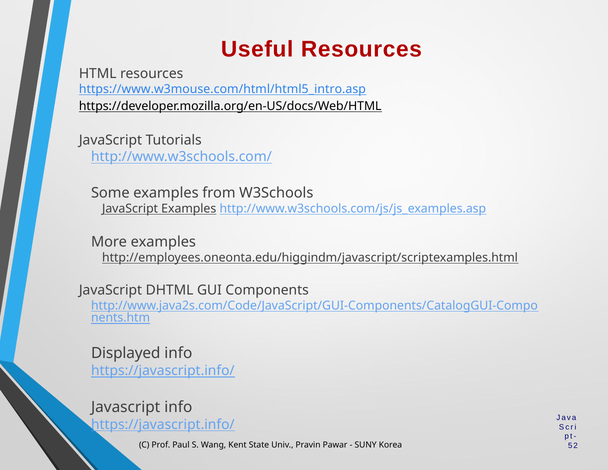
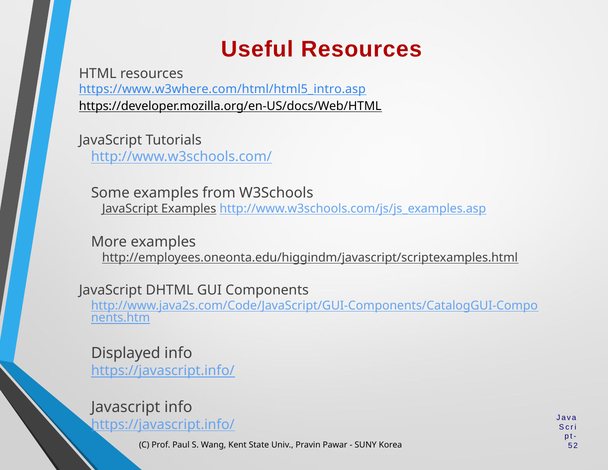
https://www.w3mouse.com/html/html5_intro.asp: https://www.w3mouse.com/html/html5_intro.asp -> https://www.w3where.com/html/html5_intro.asp (222, 89)
